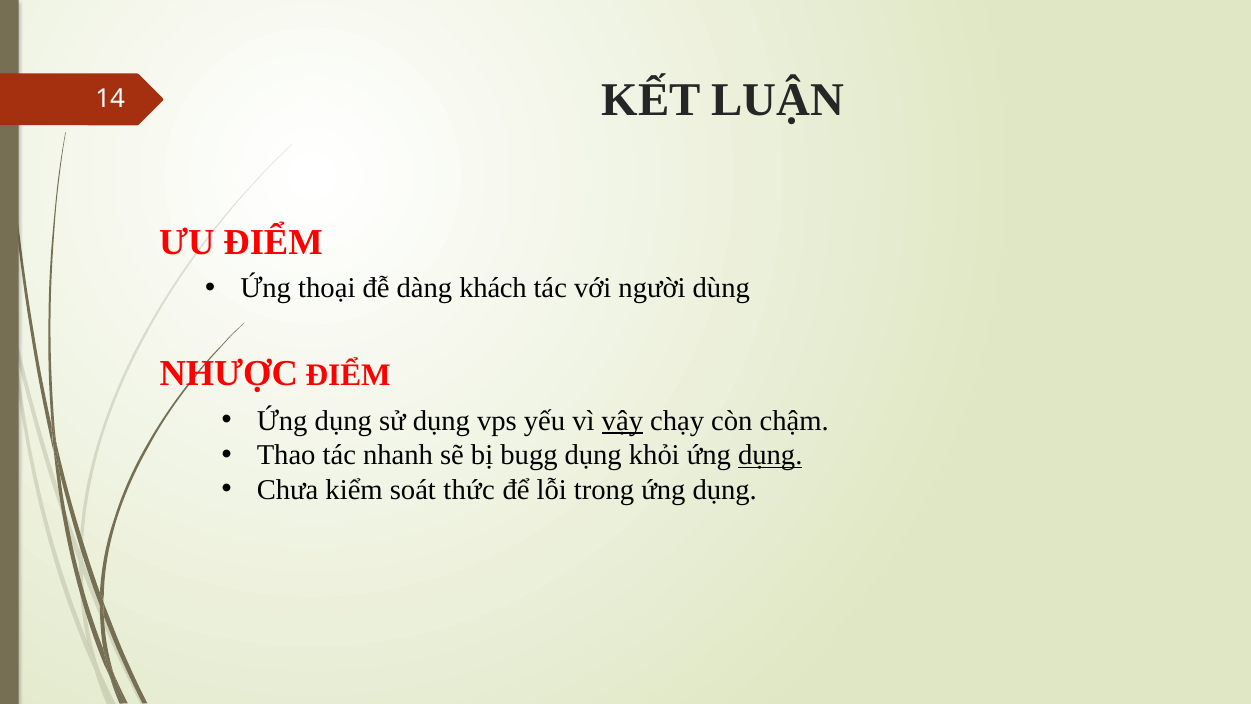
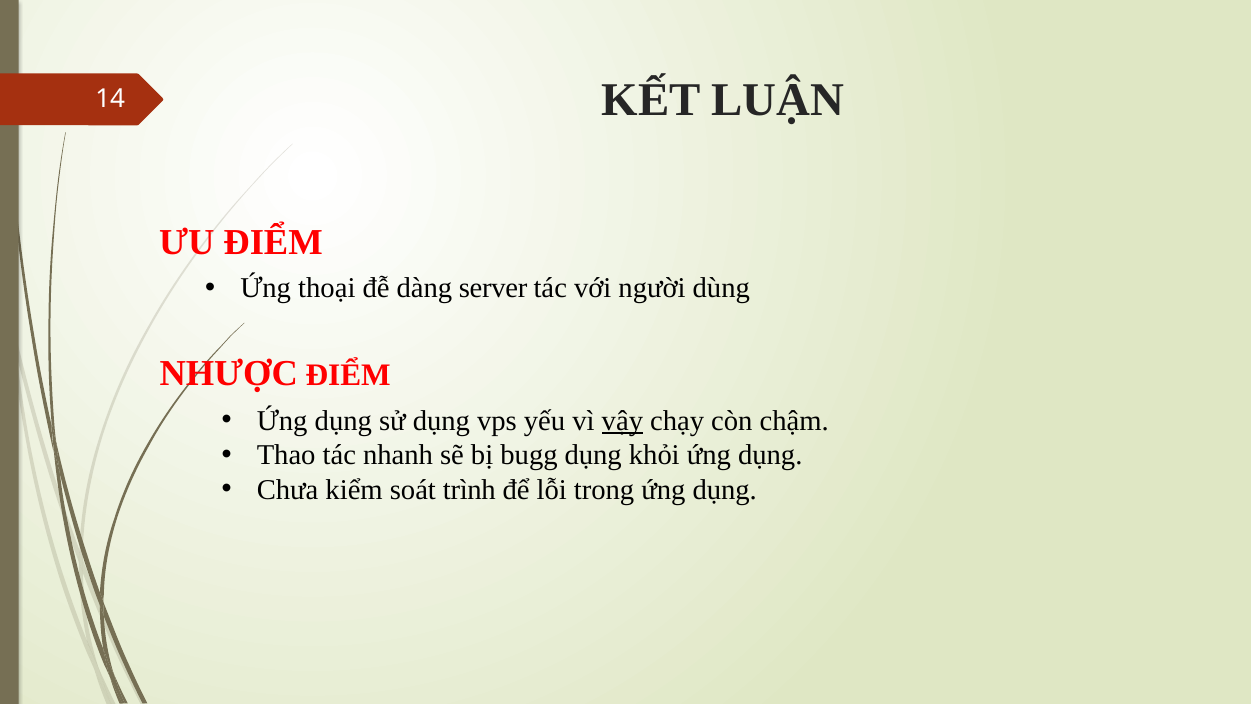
khách: khách -> server (493, 288)
dụng underline: present -> none (770, 455)
thức: thức -> trình (469, 489)
